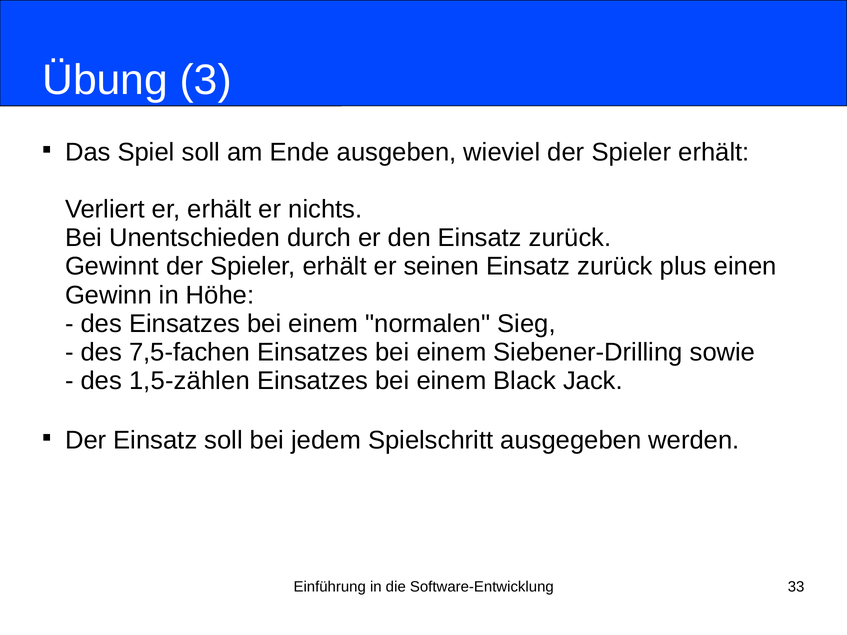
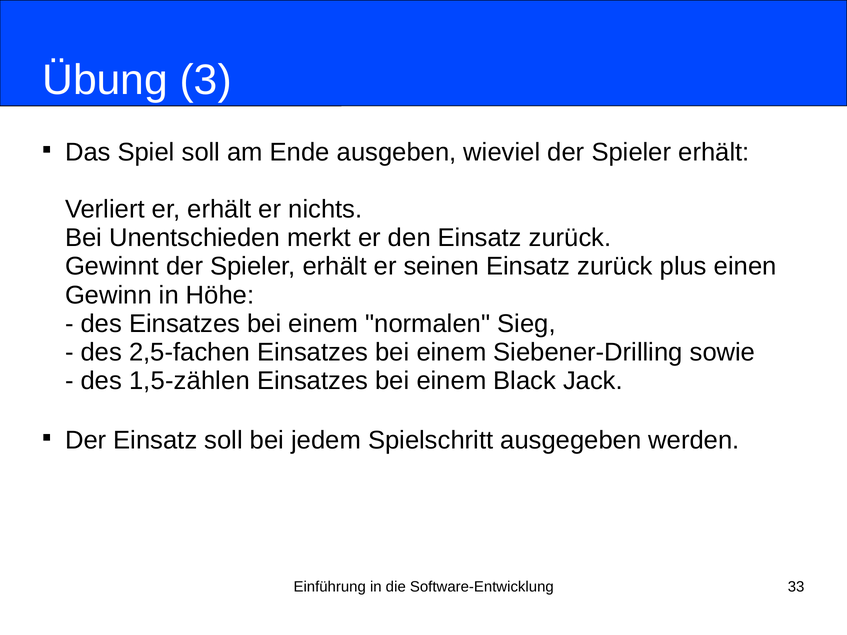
durch: durch -> merkt (319, 238)
7,5-fachen: 7,5-fachen -> 2,5-fachen (190, 352)
